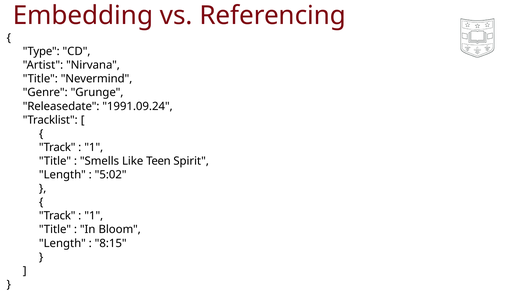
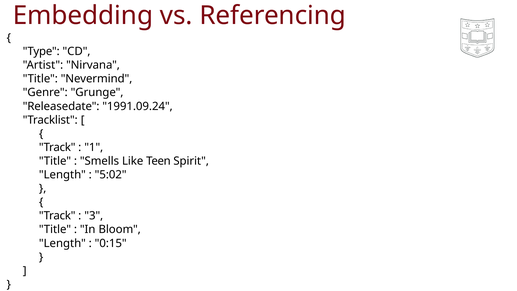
1: 1 -> 3 (94, 216)
8:15: 8:15 -> 0:15 (111, 243)
